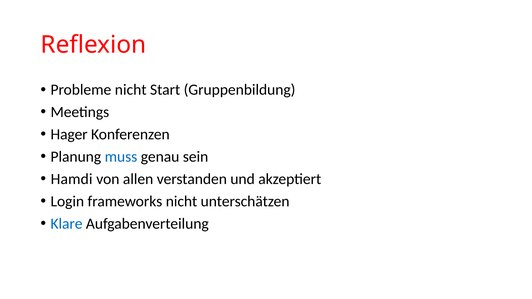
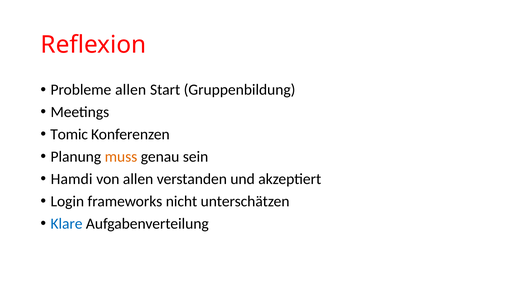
Probleme nicht: nicht -> allen (131, 90)
Hager: Hager -> Tomic (69, 135)
muss colour: blue -> orange (121, 157)
